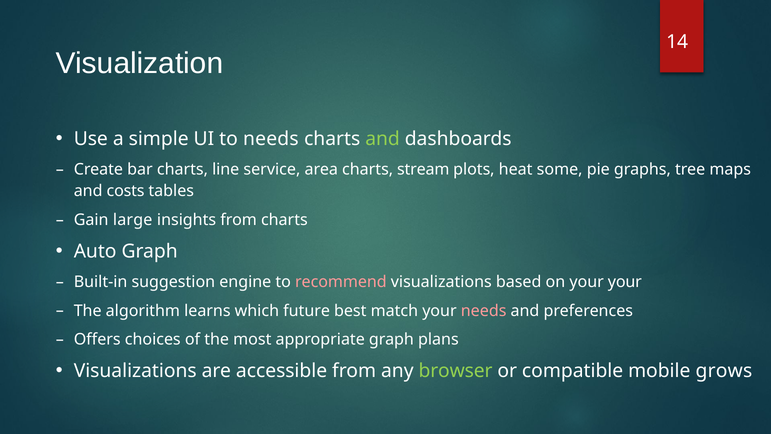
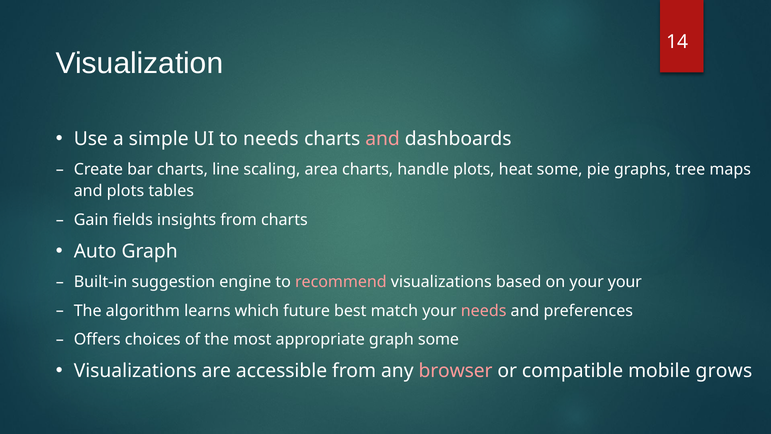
and colour: light green -> pink (383, 139)
service: service -> scaling (272, 169)
stream: stream -> handle (423, 169)
and costs: costs -> plots (125, 191)
large: large -> fields (133, 220)
graph plans: plans -> some (438, 339)
browser colour: light green -> pink (456, 371)
